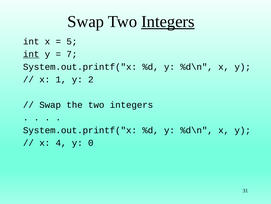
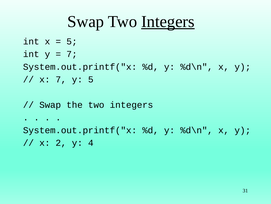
int underline: present -> none (31, 54)
x 1: 1 -> 7 (61, 79)
y 2: 2 -> 5 (91, 79)
4: 4 -> 2 (61, 142)
0: 0 -> 4 (91, 142)
